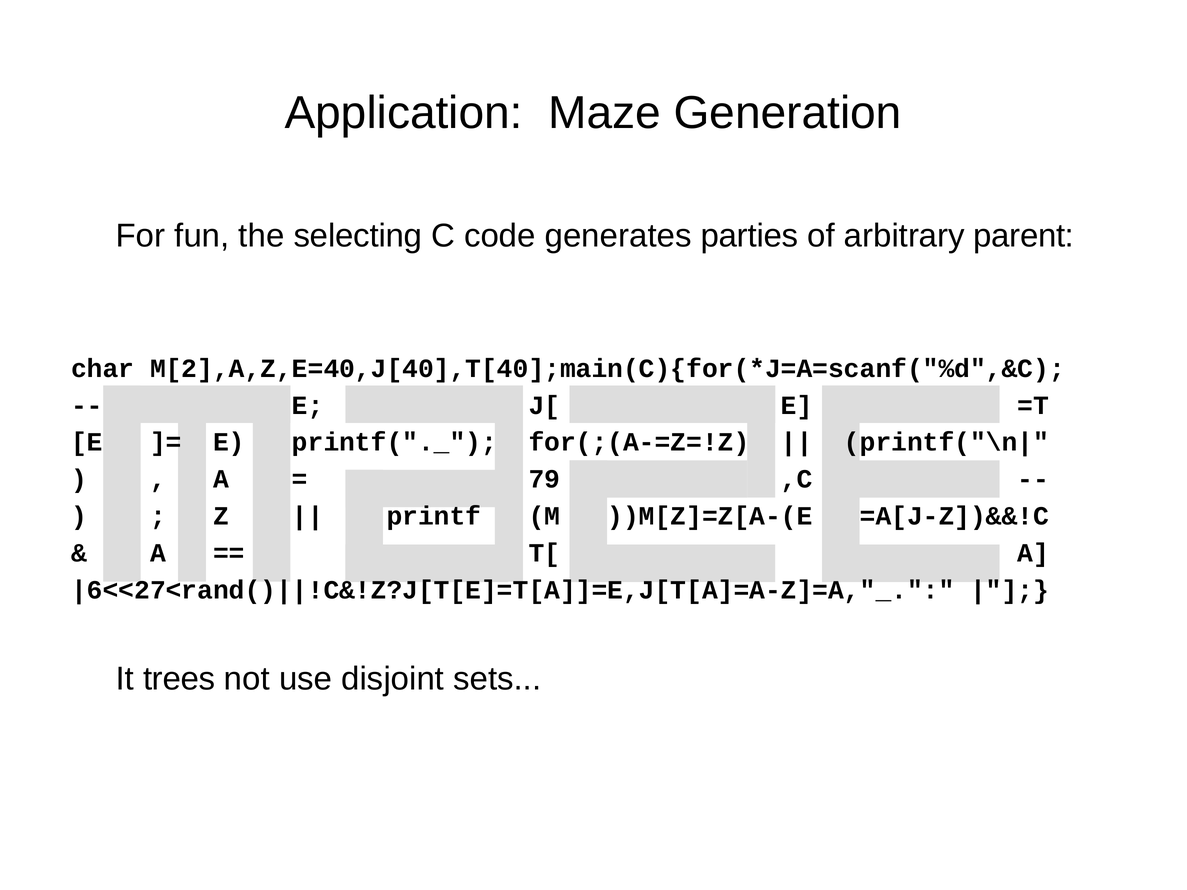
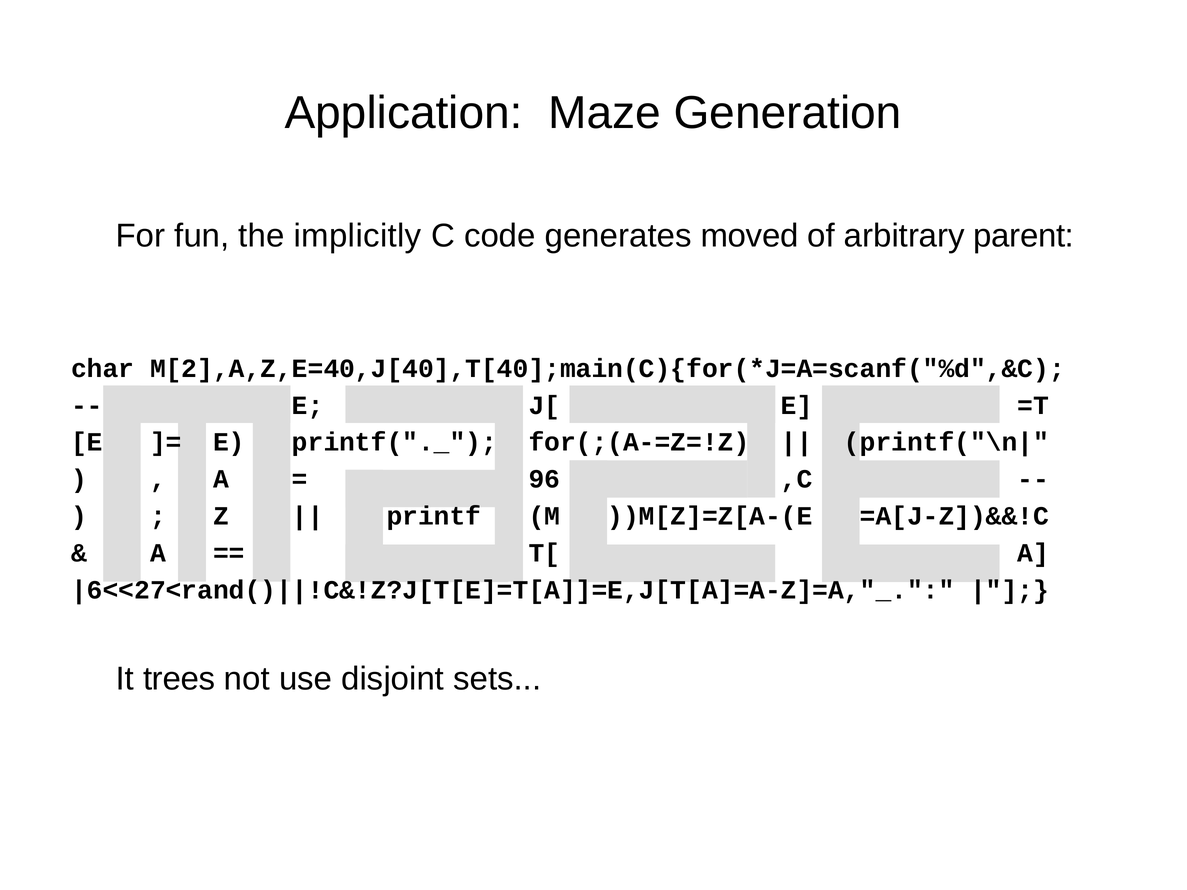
selecting: selecting -> implicitly (358, 236)
parties: parties -> moved (750, 236)
79: 79 -> 96 (544, 479)
